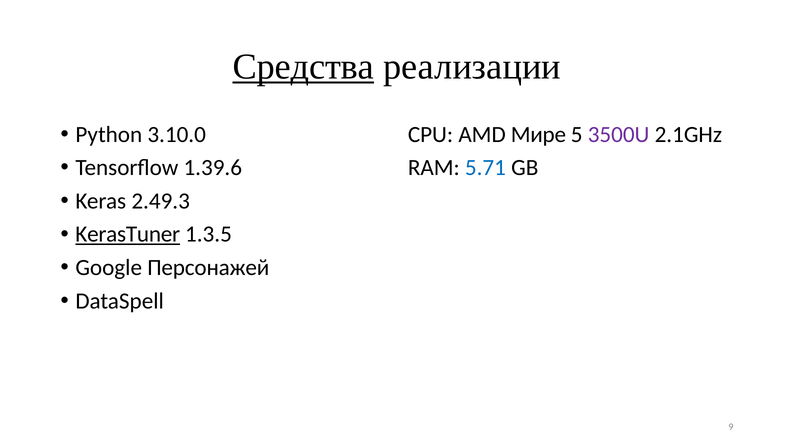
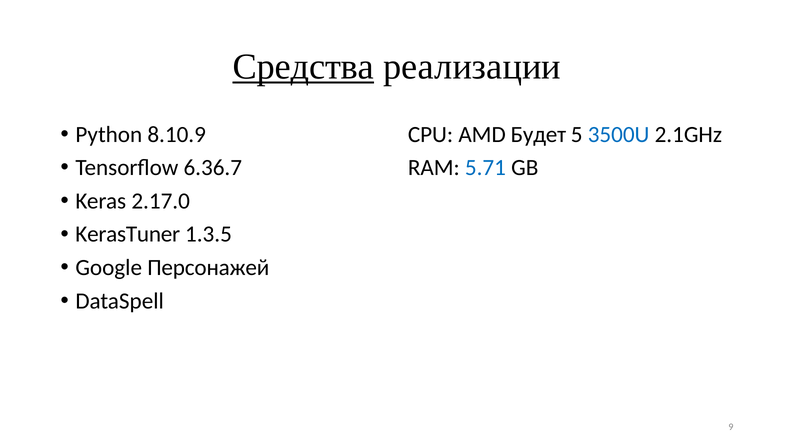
3.10.0: 3.10.0 -> 8.10.9 (177, 134)
Мире: Мире -> Будет (538, 134)
3500U colour: purple -> blue (619, 134)
1.39.6: 1.39.6 -> 6.36.7 (213, 168)
2.49.3: 2.49.3 -> 2.17.0 (161, 201)
KerasTuner underline: present -> none (128, 234)
